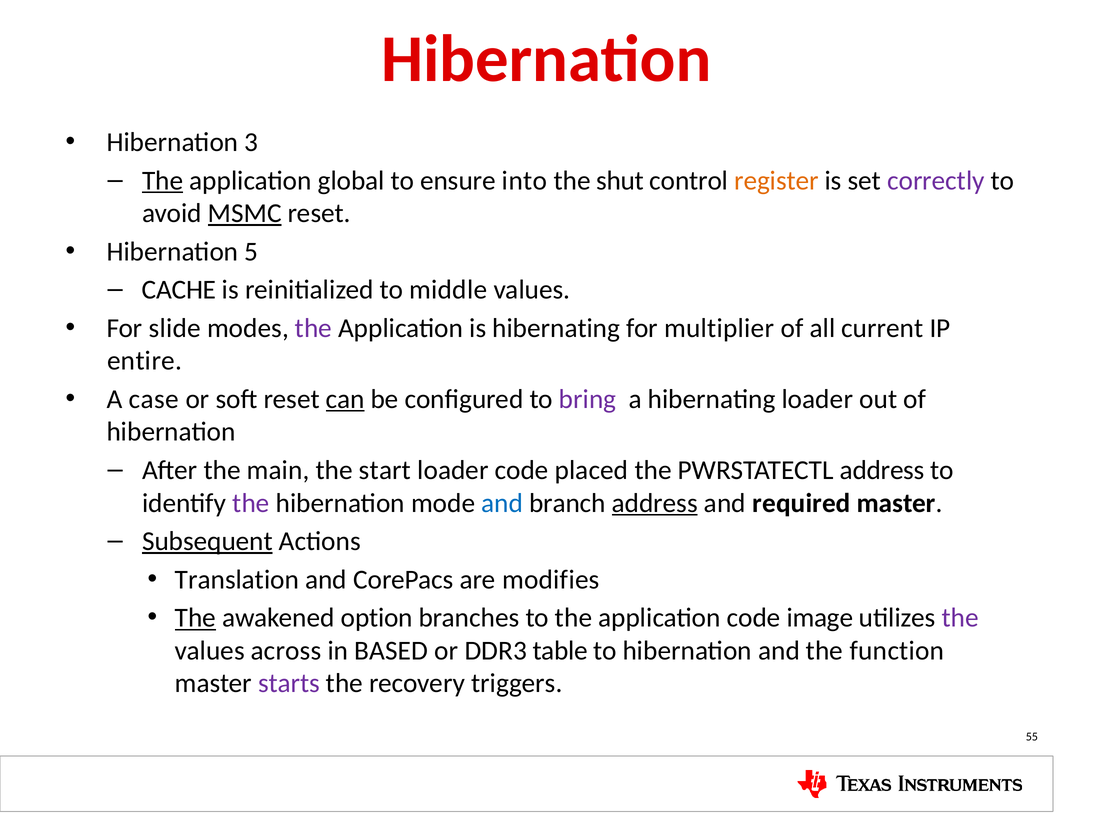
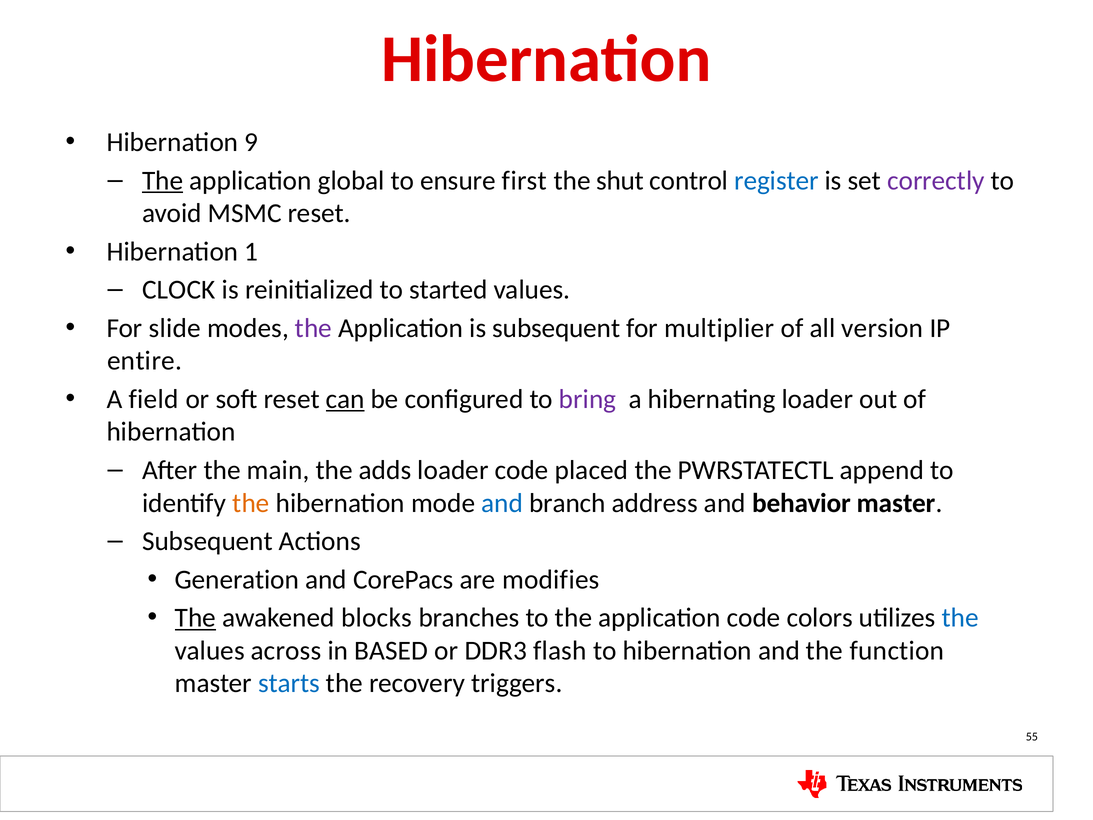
3: 3 -> 9 (251, 142)
into: into -> first (524, 180)
register colour: orange -> blue (776, 180)
MSMC underline: present -> none (245, 213)
5: 5 -> 1 (251, 251)
CACHE: CACHE -> CLOCK (179, 290)
middle: middle -> started (448, 290)
is hibernating: hibernating -> subsequent (556, 328)
current: current -> version (882, 328)
case: case -> field (154, 399)
start: start -> adds (385, 470)
PWRSTATECTL address: address -> append (882, 470)
the colour: purple -> orange (251, 503)
address underline: present -> none (655, 503)
required: required -> behavior (802, 503)
Subsequent underline: present -> none (207, 541)
Translation: Translation -> Generation (237, 579)
option: option -> blocks (377, 618)
image: image -> colors (820, 618)
the colour: purple -> blue (960, 618)
table: table -> flash (560, 650)
starts colour: purple -> blue (289, 683)
